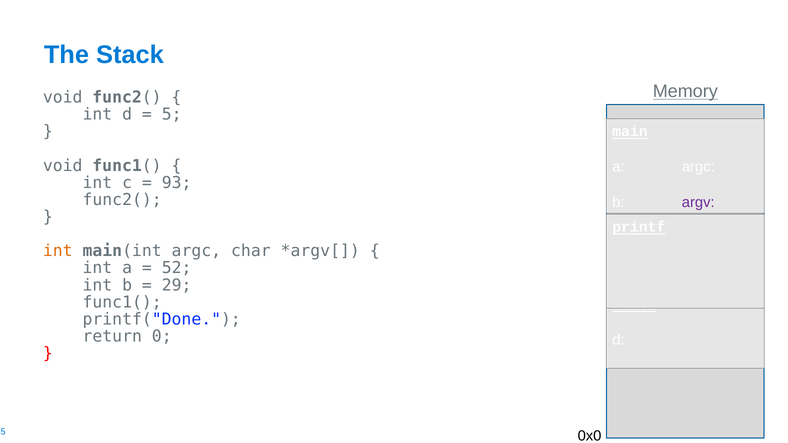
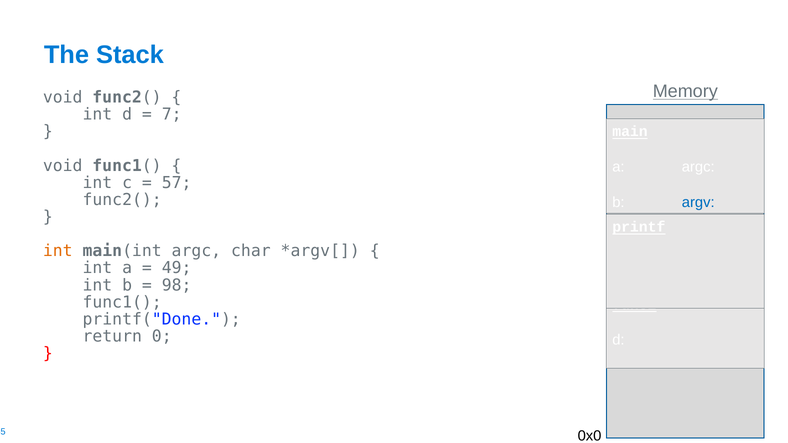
5: 5 -> 7 (172, 115)
93: 93 -> 57 (177, 183)
argv colour: purple -> blue (698, 202)
52: 52 -> 49 (177, 268)
29: 29 -> 98 (177, 285)
